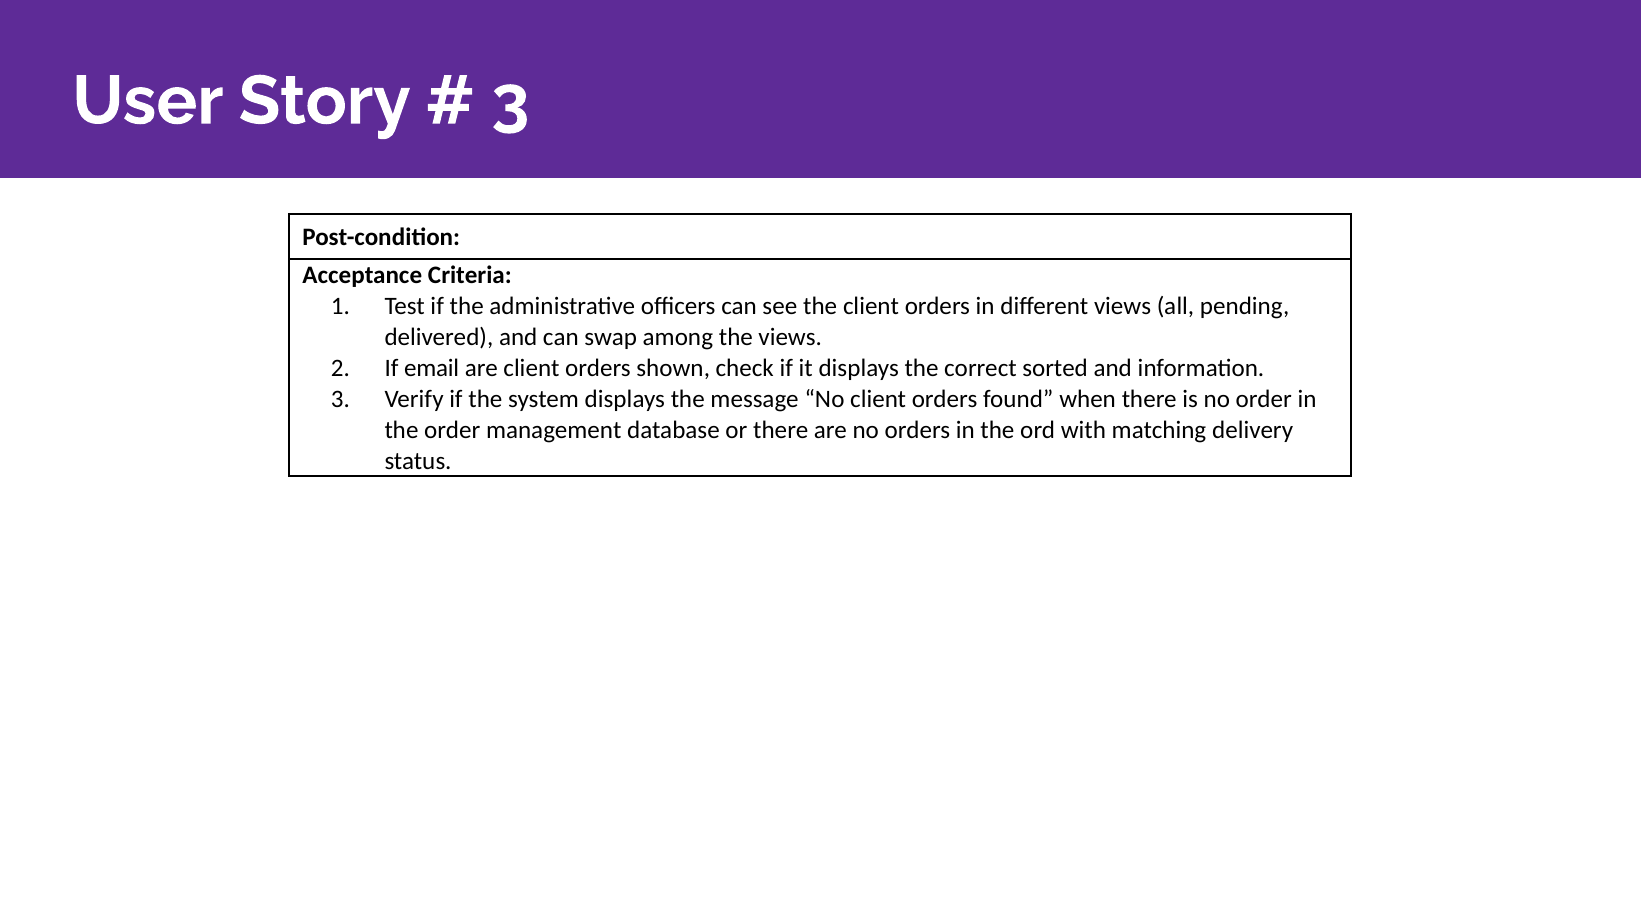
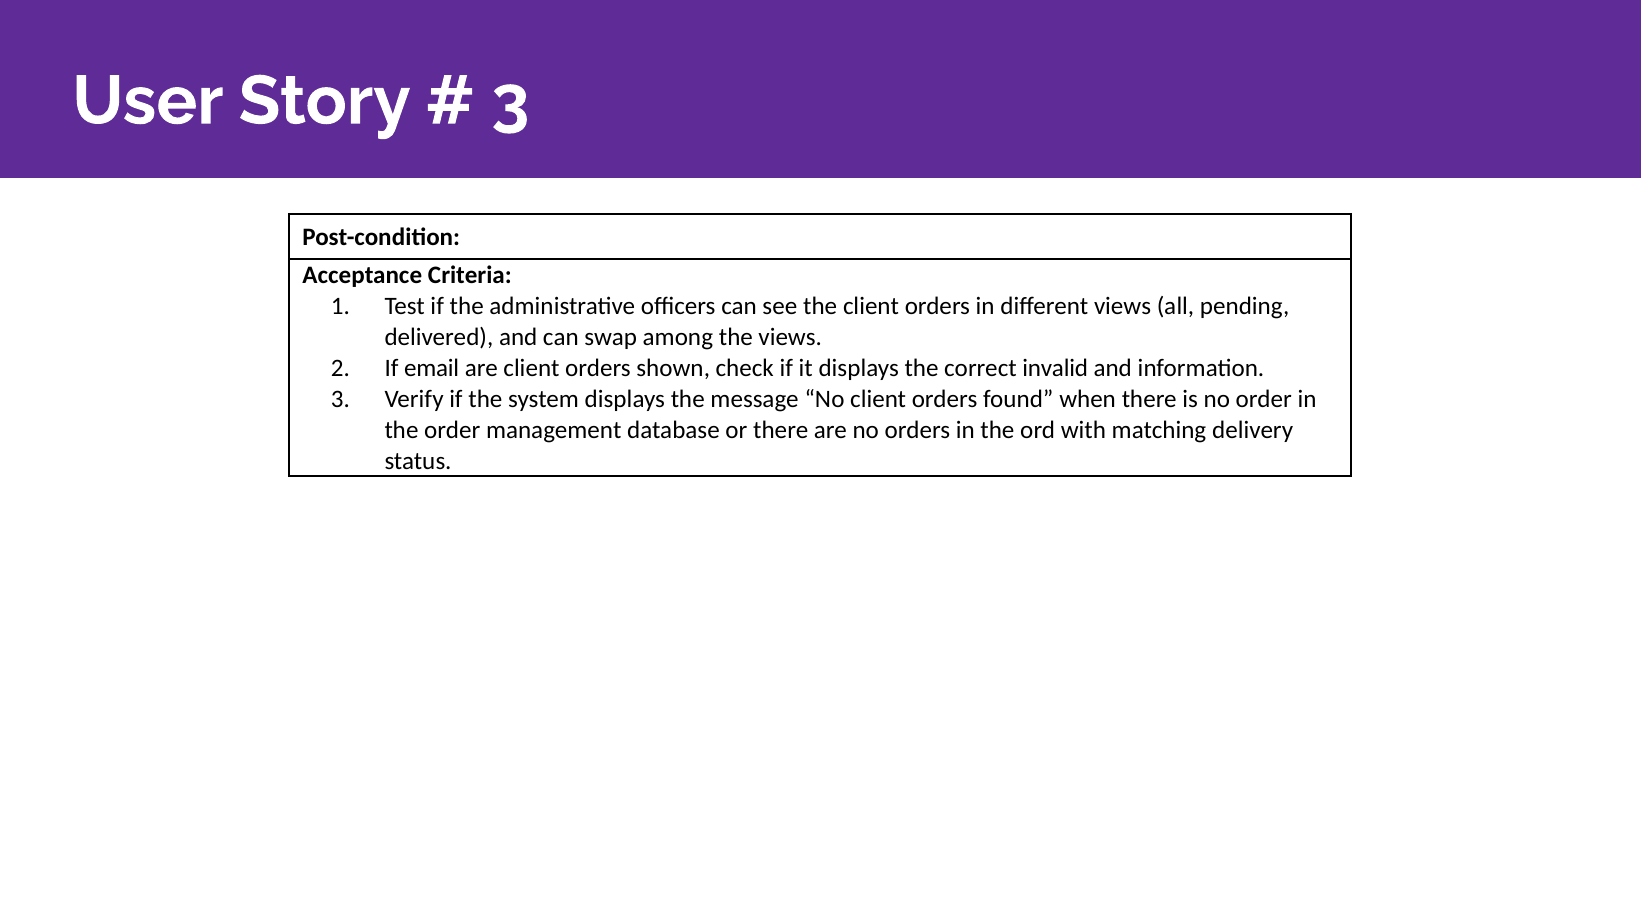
sorted: sorted -> invalid (1055, 368)
